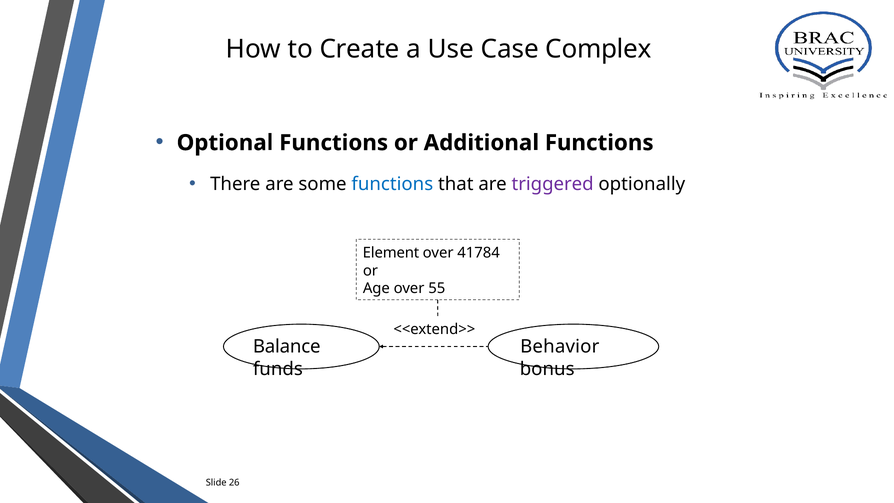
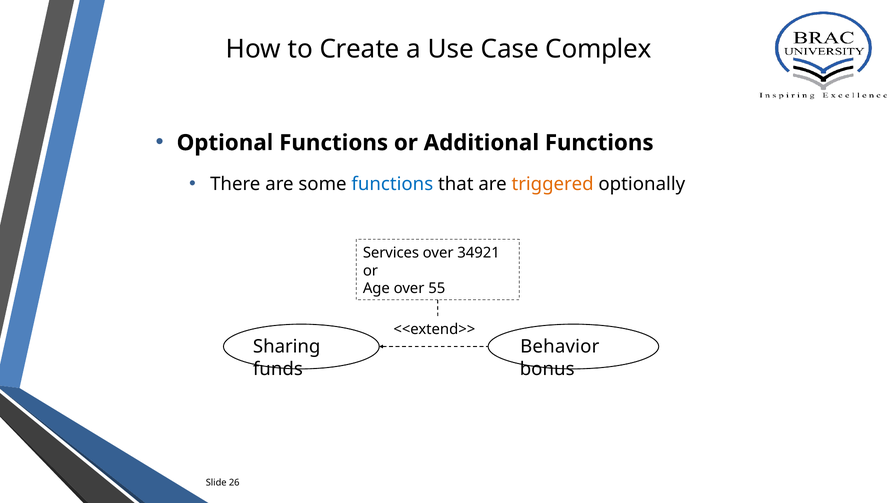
triggered colour: purple -> orange (553, 184)
Element: Element -> Services (391, 253)
41784: 41784 -> 34921 (479, 253)
Balance: Balance -> Sharing (287, 346)
